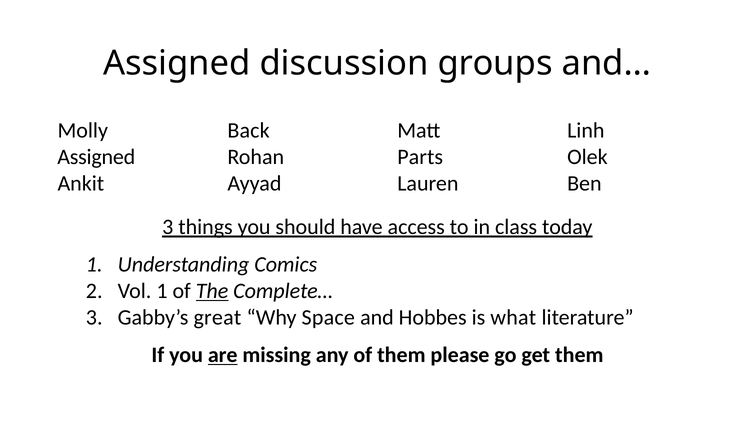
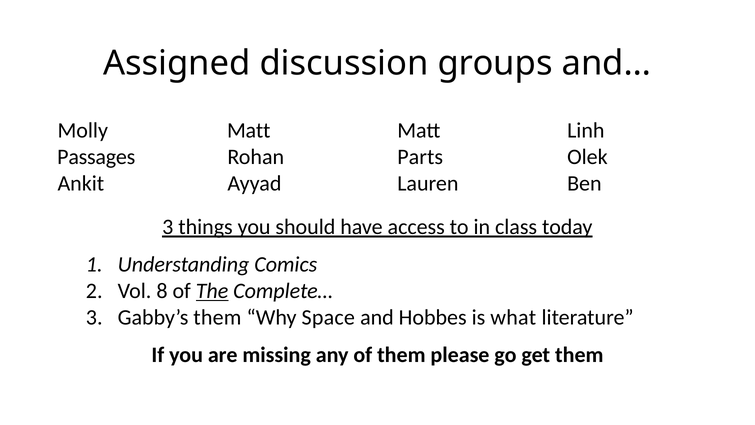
Molly Back: Back -> Matt (249, 131)
Assigned: Assigned -> Passages (96, 157)
Vol 1: 1 -> 8 (162, 291)
Gabby’s great: great -> them (217, 317)
are underline: present -> none (223, 355)
